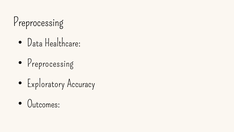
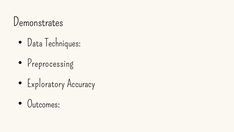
Preprocessing: Preprocessing -> Demonstrates (38, 22)
Healthcare: Healthcare -> Techniques (63, 43)
